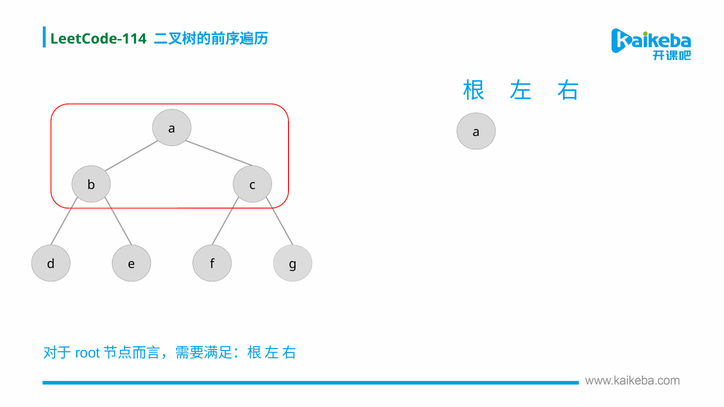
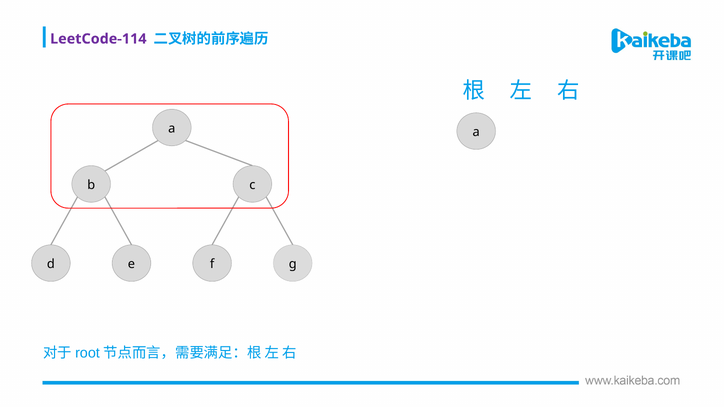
LeetCode-114 colour: green -> purple (98, 39)
